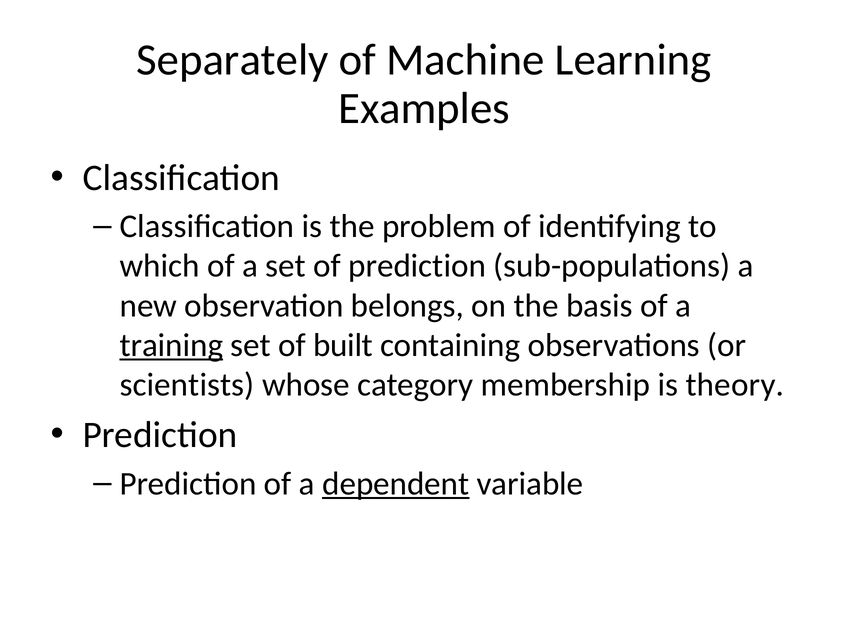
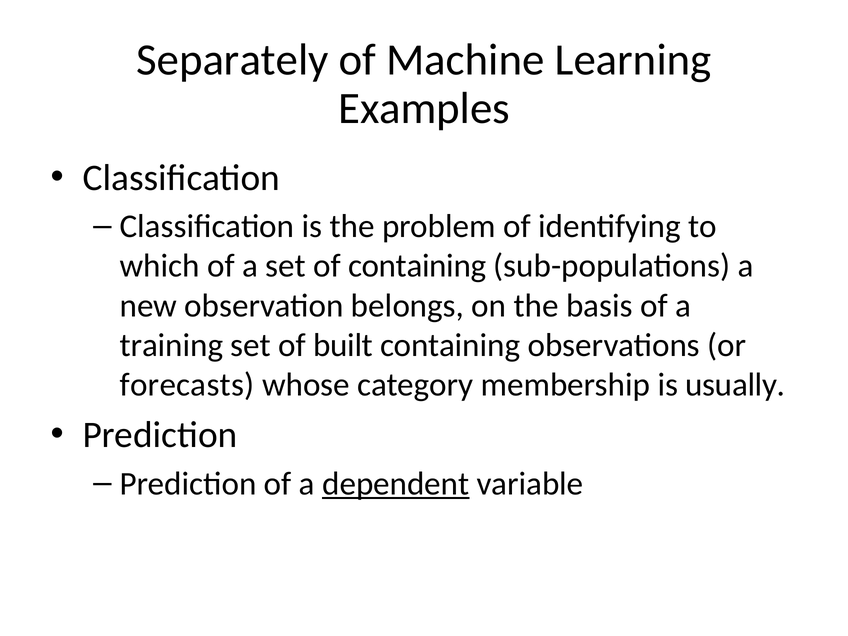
of prediction: prediction -> containing (417, 266)
training underline: present -> none (171, 345)
scientists: scientists -> forecasts (187, 385)
theory: theory -> usually (735, 385)
